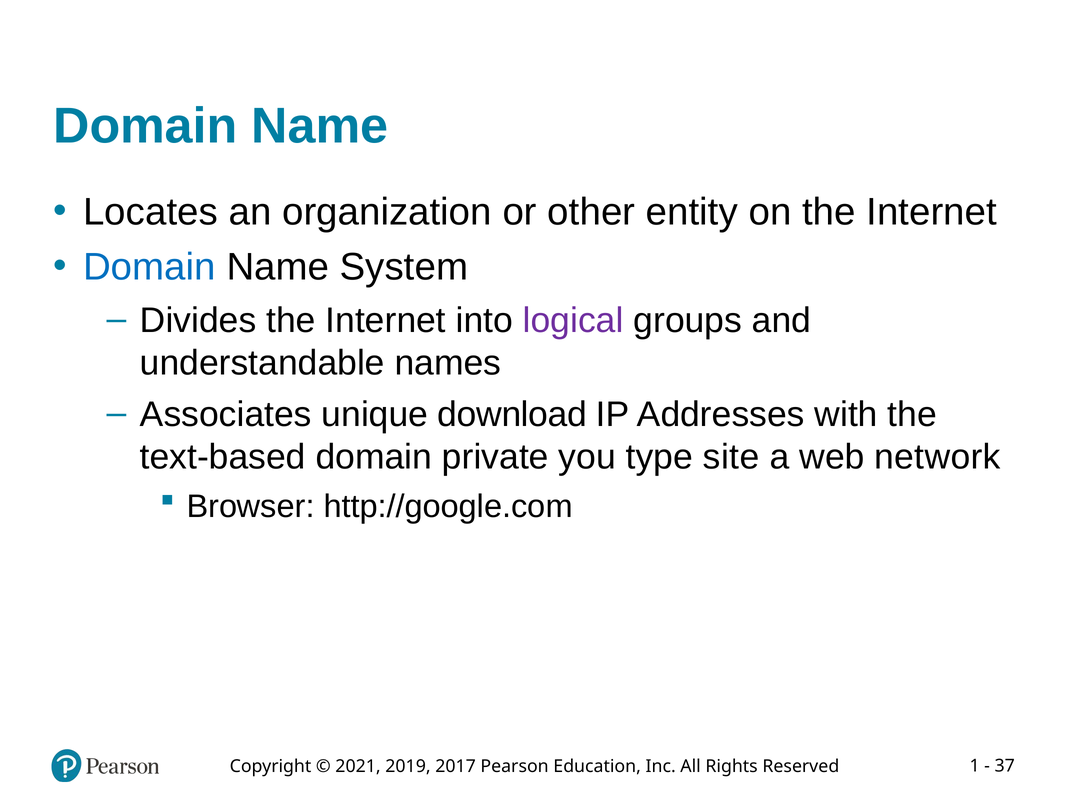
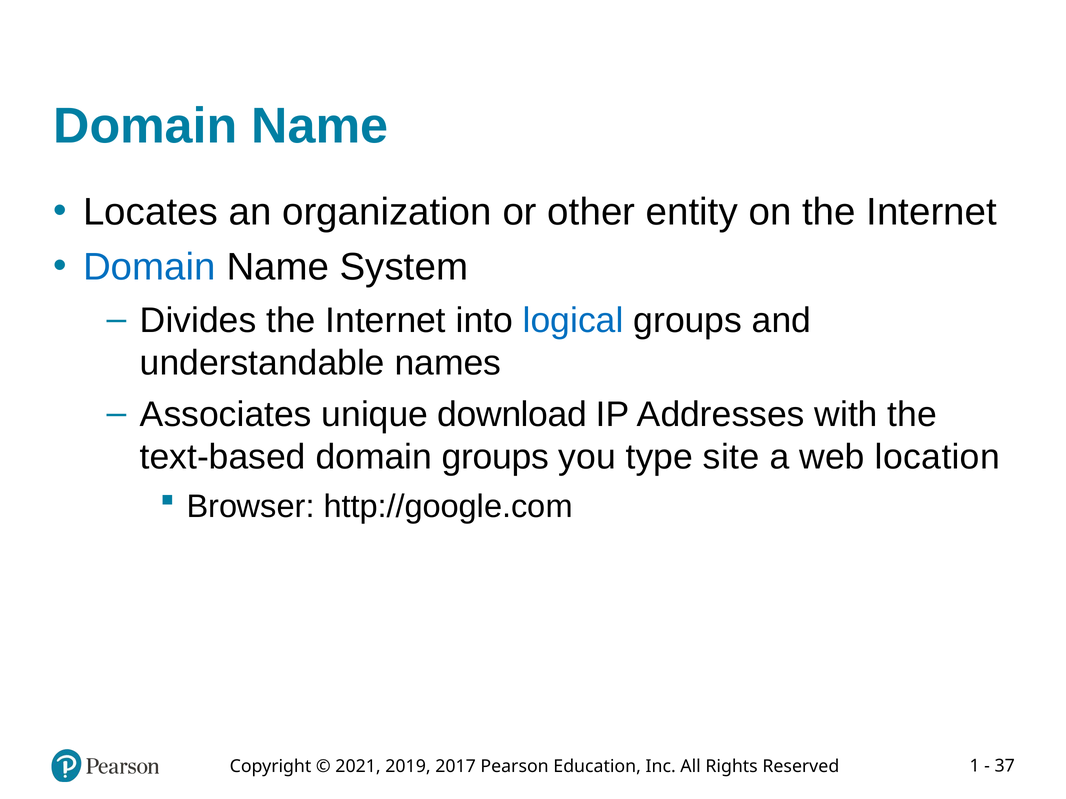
logical colour: purple -> blue (573, 320)
domain private: private -> groups (495, 457)
network: network -> location (937, 457)
